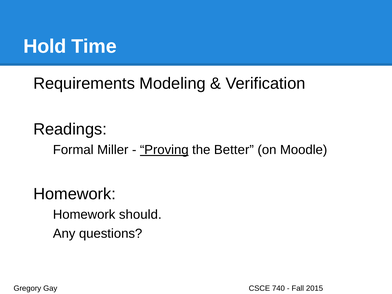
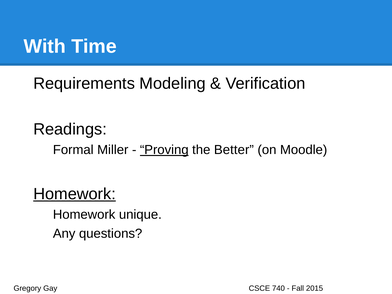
Hold: Hold -> With (45, 46)
Homework underline: none -> present (75, 194)
should: should -> unique (140, 215)
